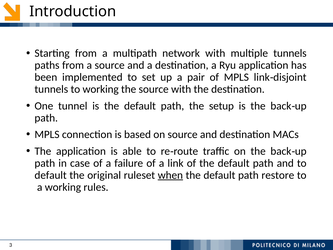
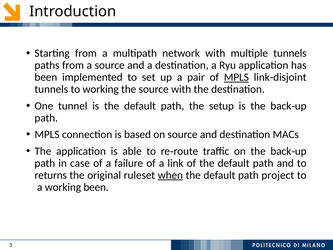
MPLS underline: none -> present (236, 77)
default: default -> returns (51, 175)
restore: restore -> project (278, 175)
working rules: rules -> been (96, 187)
